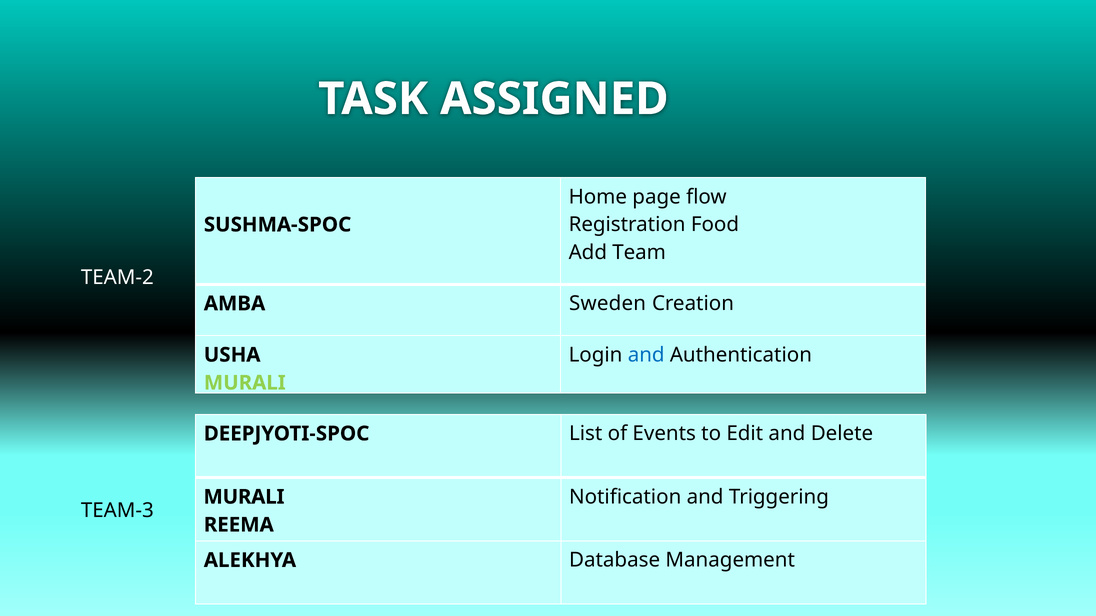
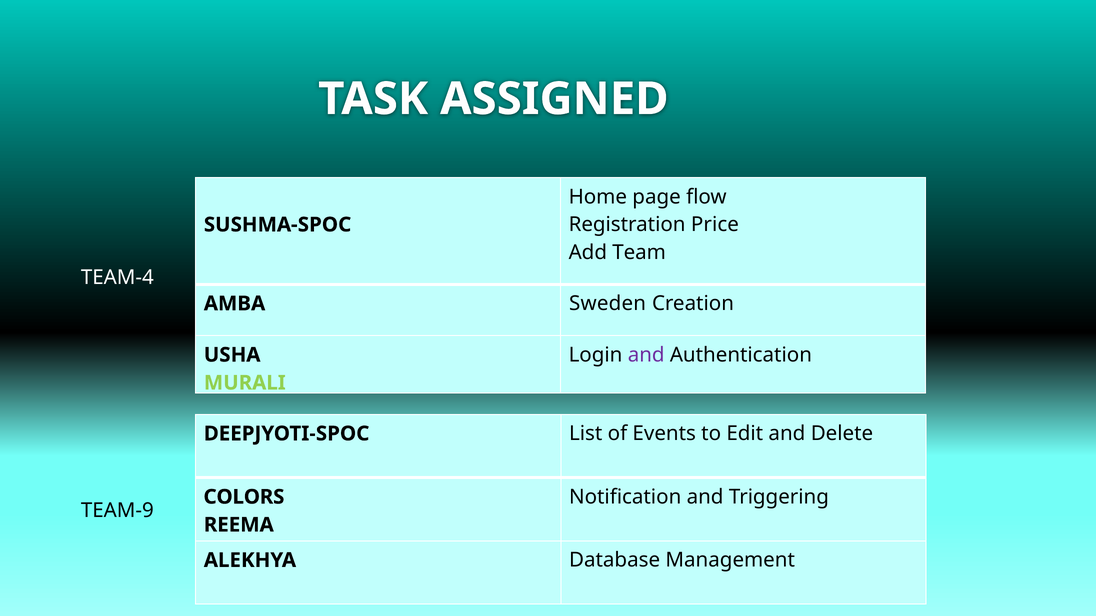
Food: Food -> Price (715, 225)
TEAM-2: TEAM-2 -> TEAM-4 (117, 278)
and colour: blue -> purple (646, 355)
MURALI: MURALI -> COLORS (244, 497)
TEAM-3: TEAM-3 -> TEAM-9 (117, 511)
